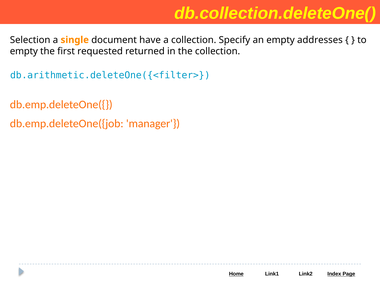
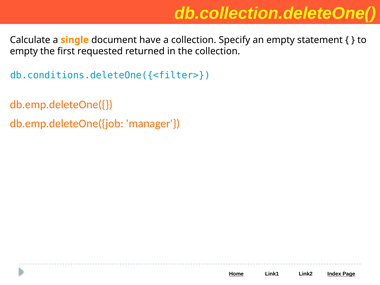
Selection: Selection -> Calculate (30, 40)
addresses: addresses -> statement (320, 40)
db.arithmetic.deleteOne({<filter>: db.arithmetic.deleteOne({<filter> -> db.conditions.deleteOne({<filter> (110, 75)
